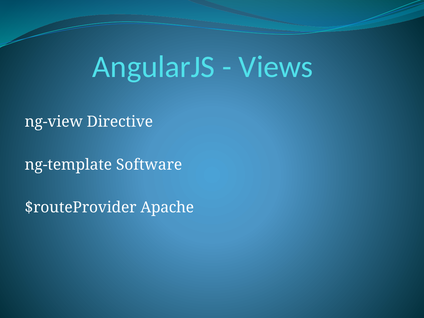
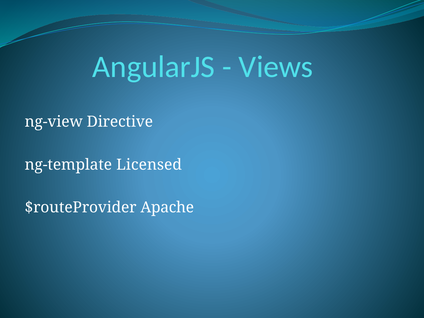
Software: Software -> Licensed (149, 165)
